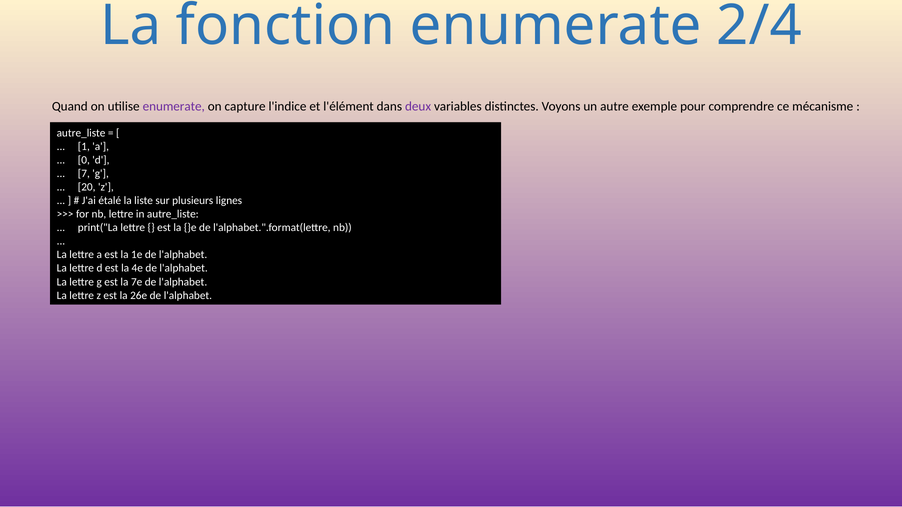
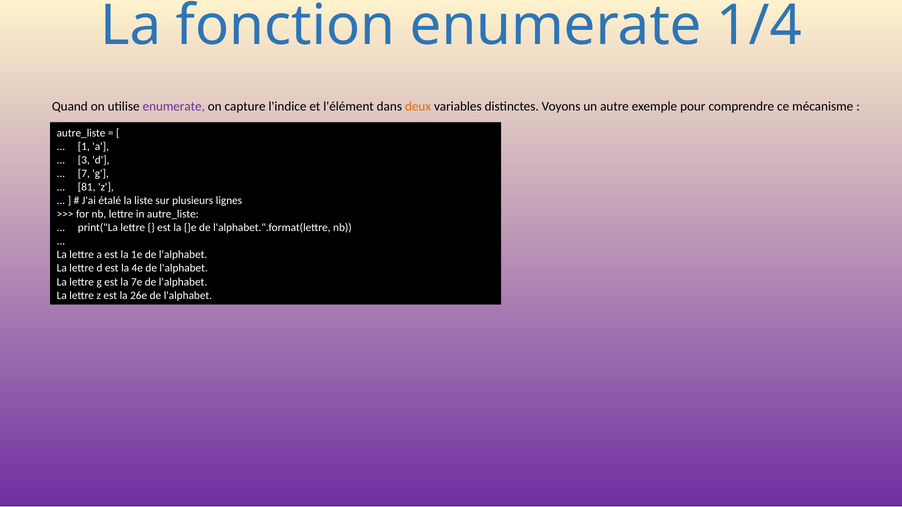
2/4: 2/4 -> 1/4 (759, 26)
deux colour: purple -> orange (418, 106)
0: 0 -> 3 (84, 160)
20: 20 -> 81 (87, 187)
